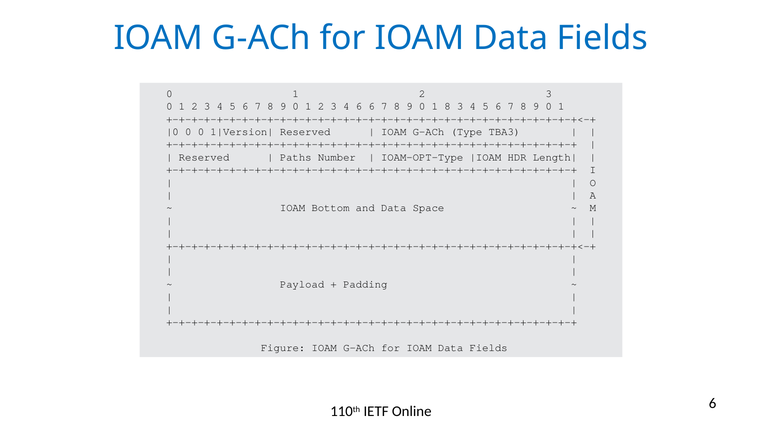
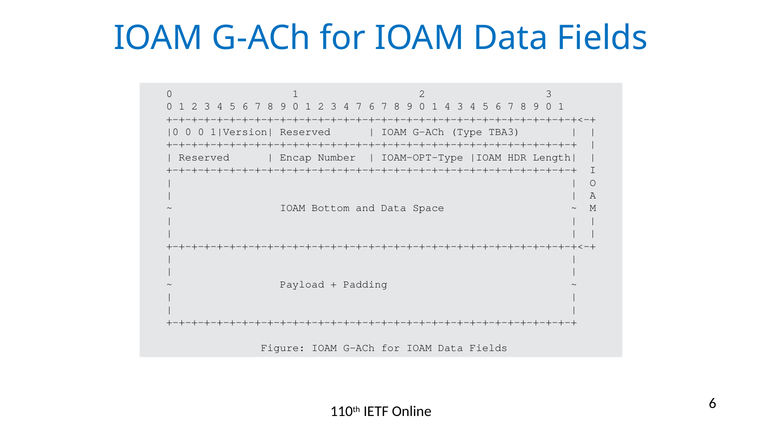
4 6: 6 -> 7 (359, 107)
1 8: 8 -> 4 (448, 107)
Paths: Paths -> Encap (296, 157)
